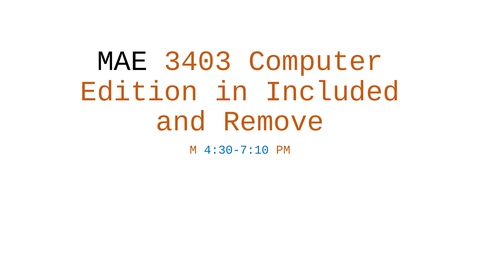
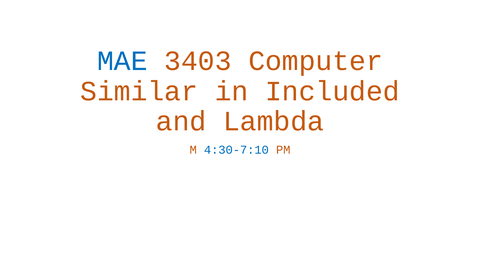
MAE colour: black -> blue (122, 61)
Edition: Edition -> Similar (139, 91)
Remove: Remove -> Lambda (274, 121)
